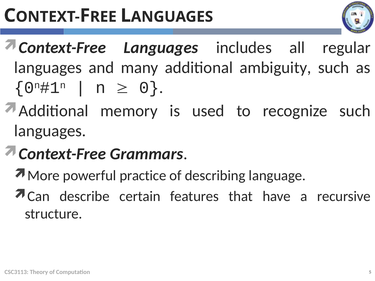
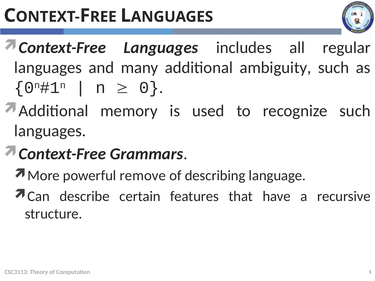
practice: practice -> remove (143, 176)
